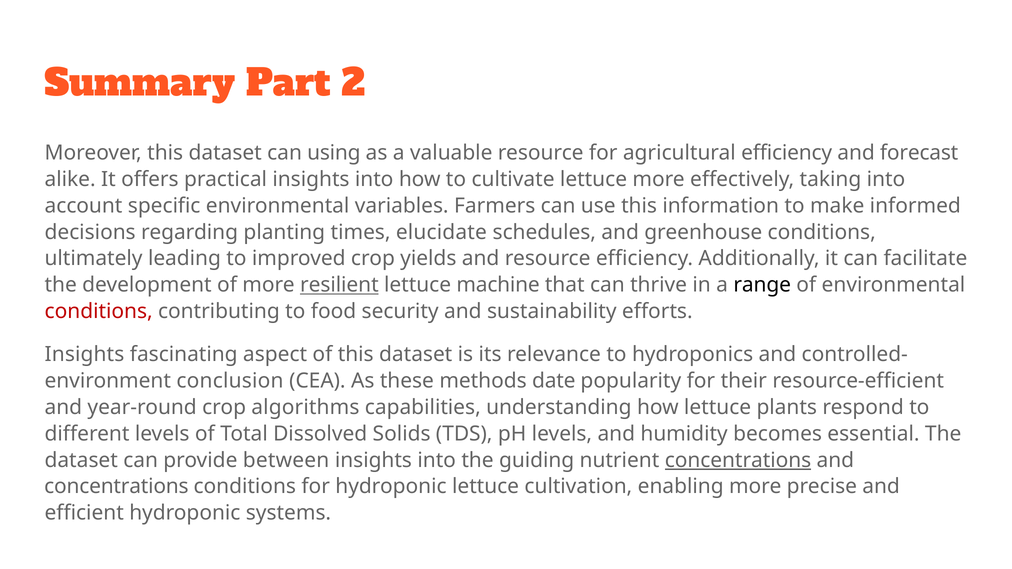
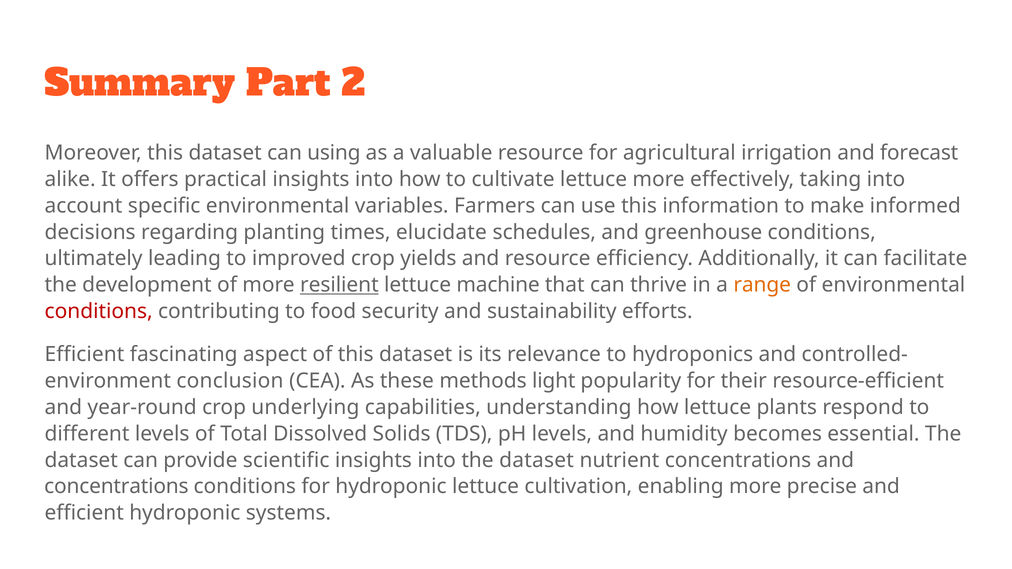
agricultural efficiency: efficiency -> irrigation (787, 153)
range colour: black -> orange (762, 285)
Insights: Insights -> Efficient (85, 355)
date: date -> light (554, 381)
algorithms: algorithms -> underlying (305, 408)
between: between -> scientific (286, 460)
into the guiding: guiding -> dataset (537, 460)
concentrations underline: present -> none (738, 460)
